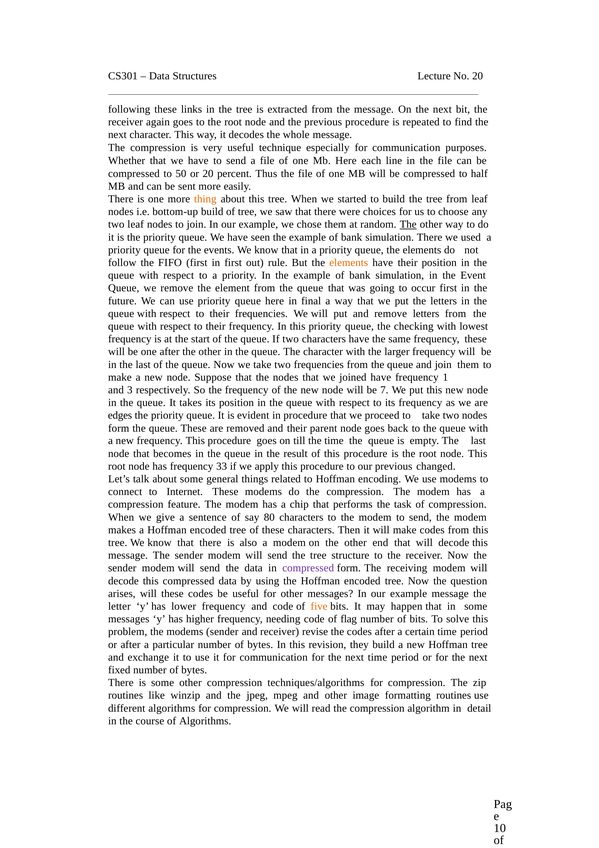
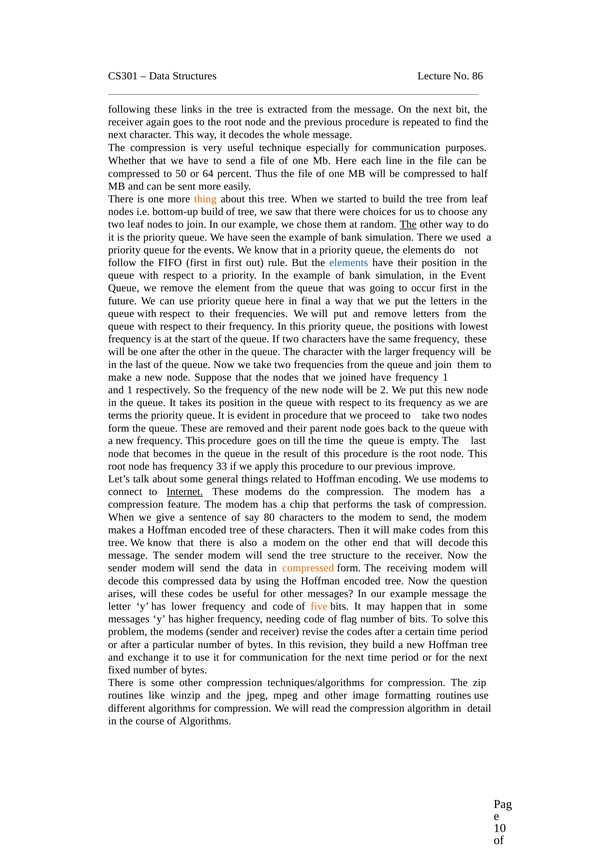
No 20: 20 -> 86 (478, 76)
or 20: 20 -> 64 (208, 173)
elements colour: orange -> blue (349, 263)
checking: checking -> positions (414, 326)
and 3: 3 -> 1 (130, 390)
7: 7 -> 2 (384, 390)
edges: edges -> terms (120, 415)
changed: changed -> improve (436, 466)
Internet underline: none -> present (185, 491)
compressed colour: purple -> orange (308, 568)
